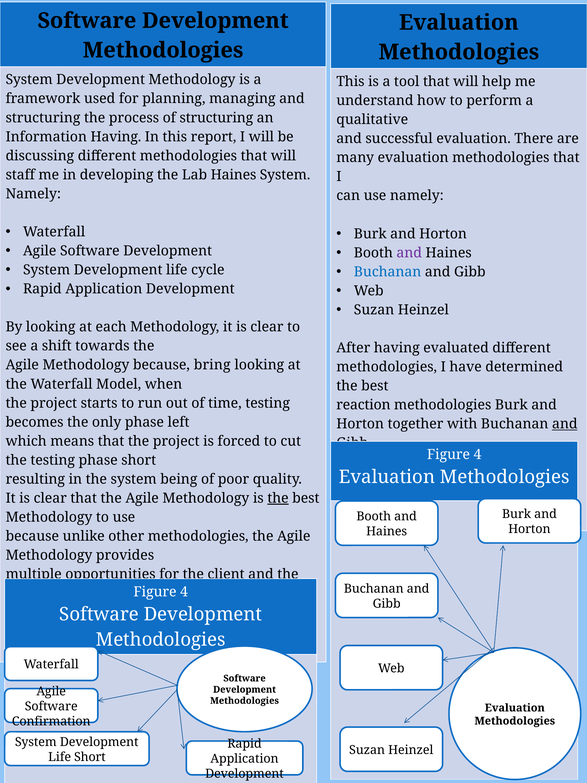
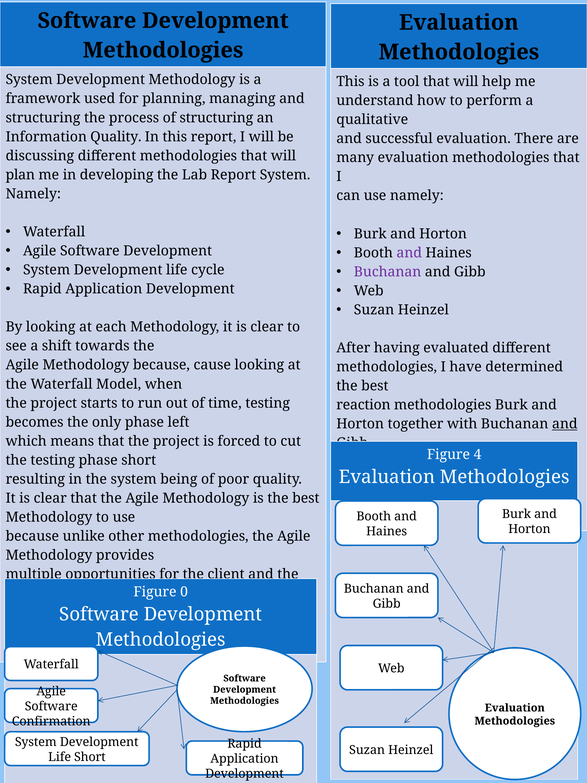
Information Having: Having -> Quality (116, 137)
staff: staff -> plan (20, 175)
Lab Haines: Haines -> Report (233, 175)
Buchanan colour: blue -> purple (388, 272)
bring: bring -> cause (212, 365)
the underline: present -> none (278, 498)
4: 4 -> 0 (184, 591)
